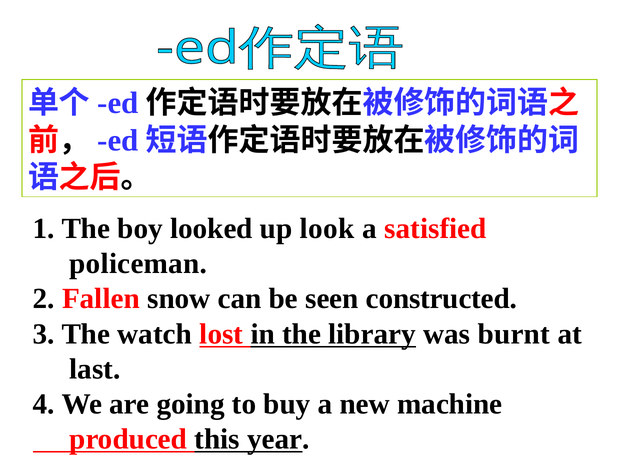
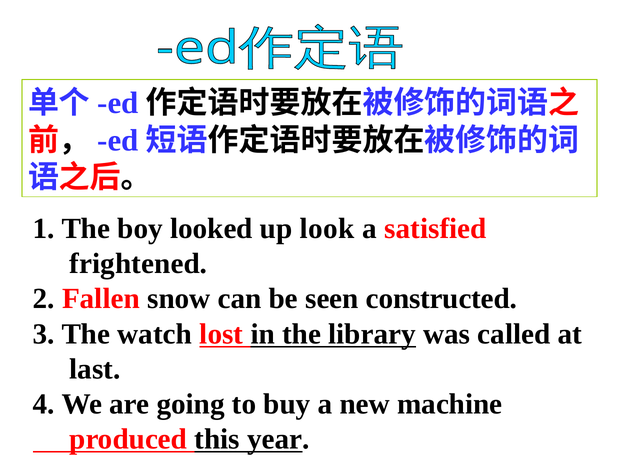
policeman: policeman -> frightened (138, 264)
burnt: burnt -> called (514, 334)
